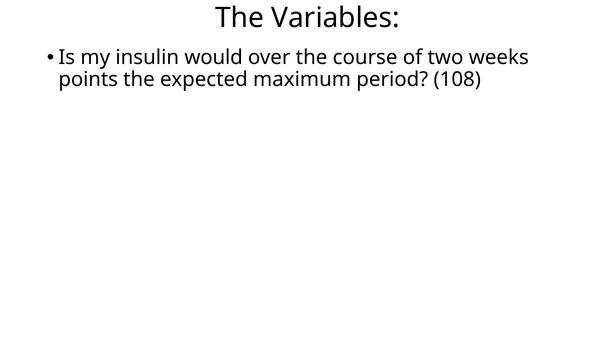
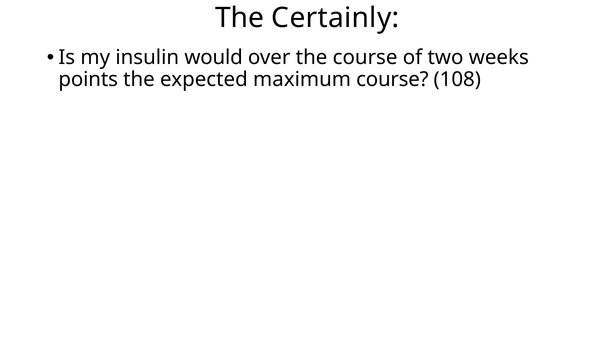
Variables: Variables -> Certainly (335, 18)
maximum period: period -> course (392, 80)
